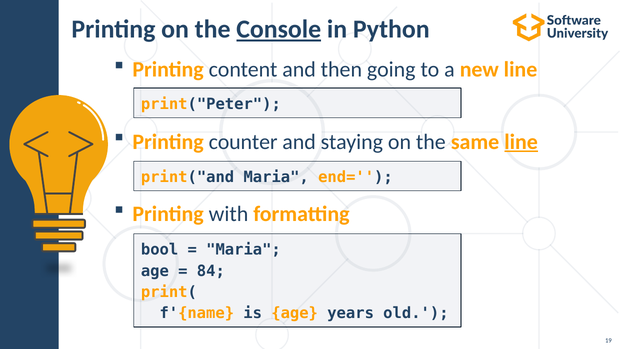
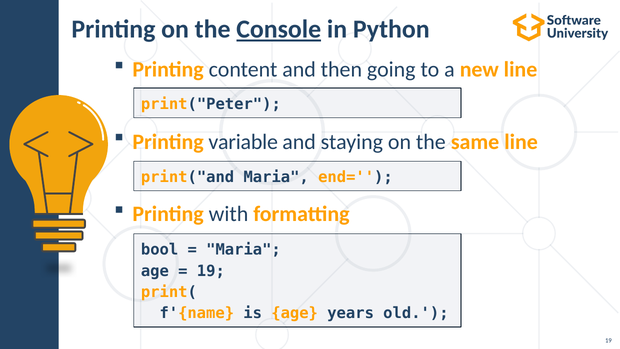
counter: counter -> variable (243, 142)
line underline: present -> none (521, 142)
84: 84 -> 19 (211, 271)
